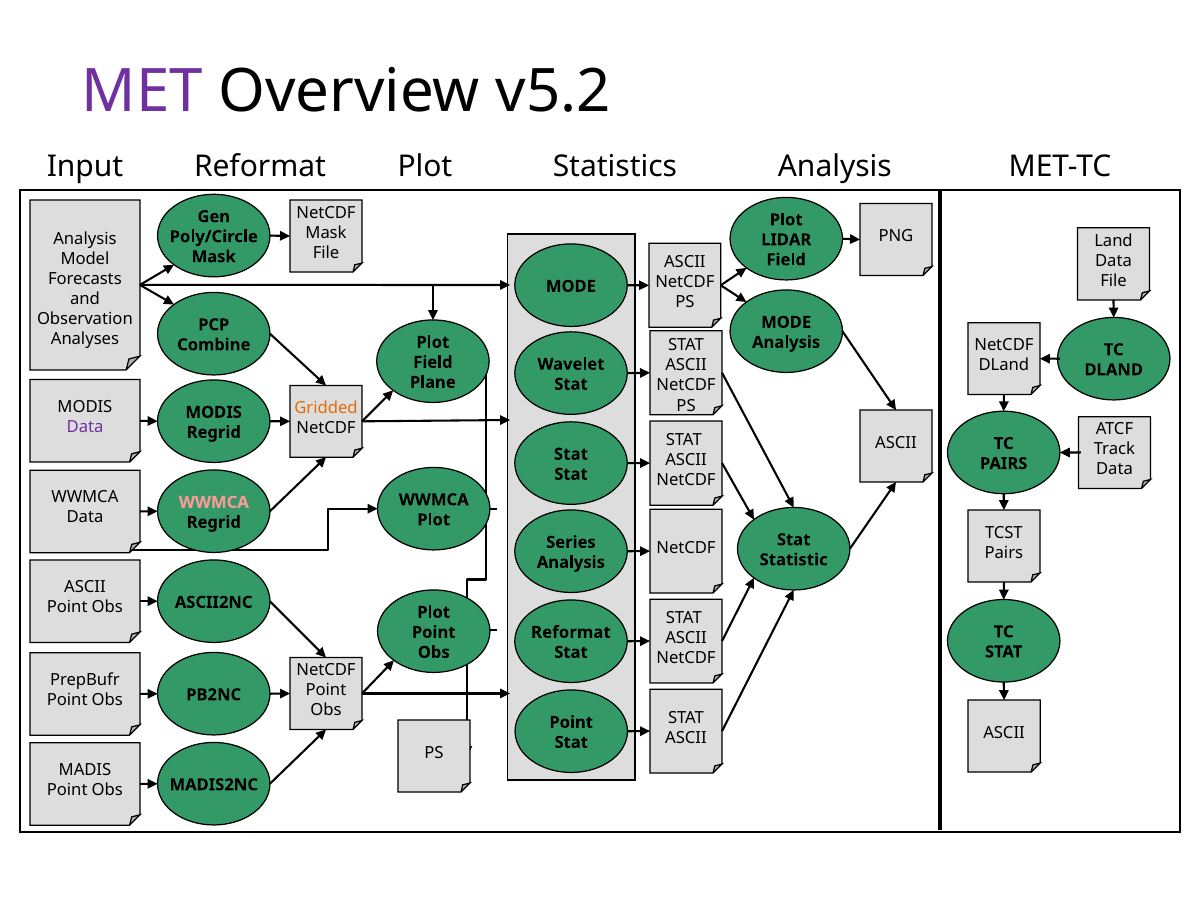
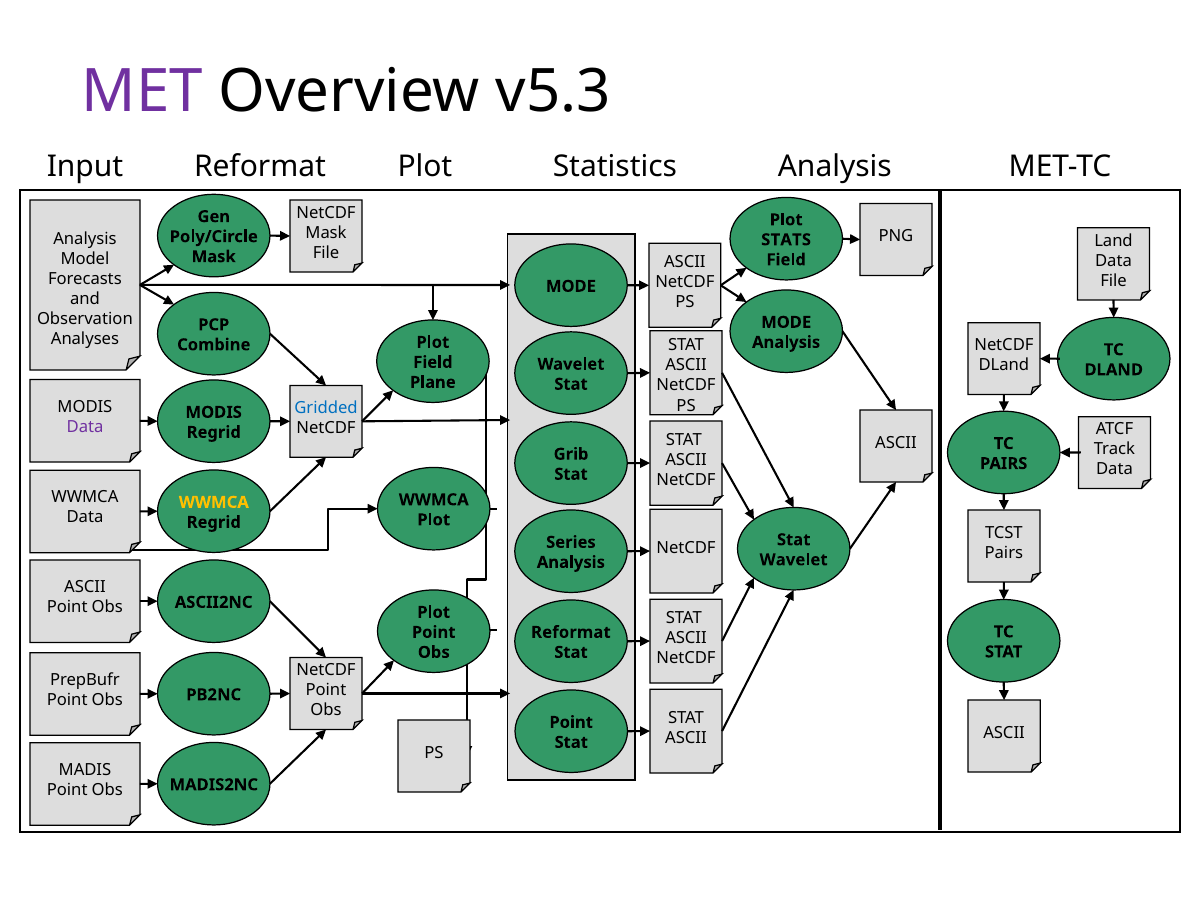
v5.2: v5.2 -> v5.3 (553, 92)
LIDAR: LIDAR -> STATS (786, 240)
Gridded colour: orange -> blue (326, 408)
Stat: Stat -> Grib (571, 454)
WWMCA colour: pink -> yellow (214, 502)
Statistic: Statistic -> Wavelet (794, 560)
